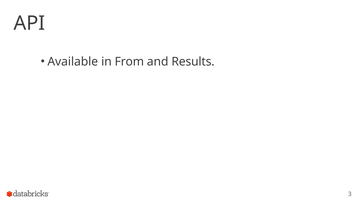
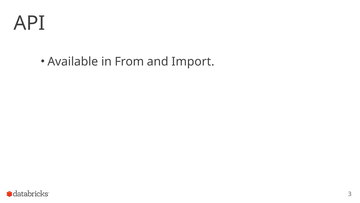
Results: Results -> Import (193, 62)
